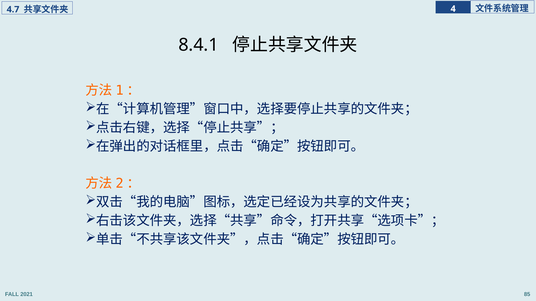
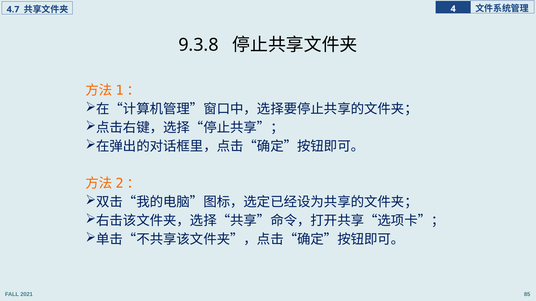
8.4.1: 8.4.1 -> 9.3.8 (199, 45)
